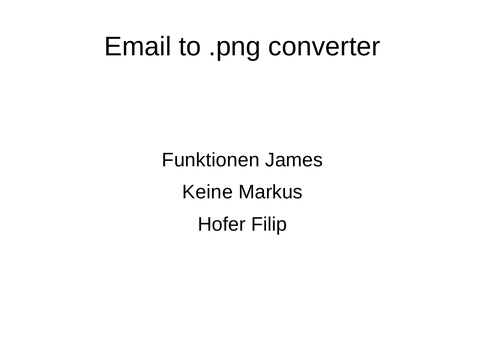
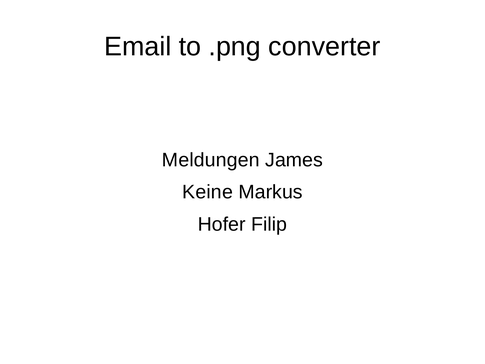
Funktionen: Funktionen -> Meldungen (211, 160)
